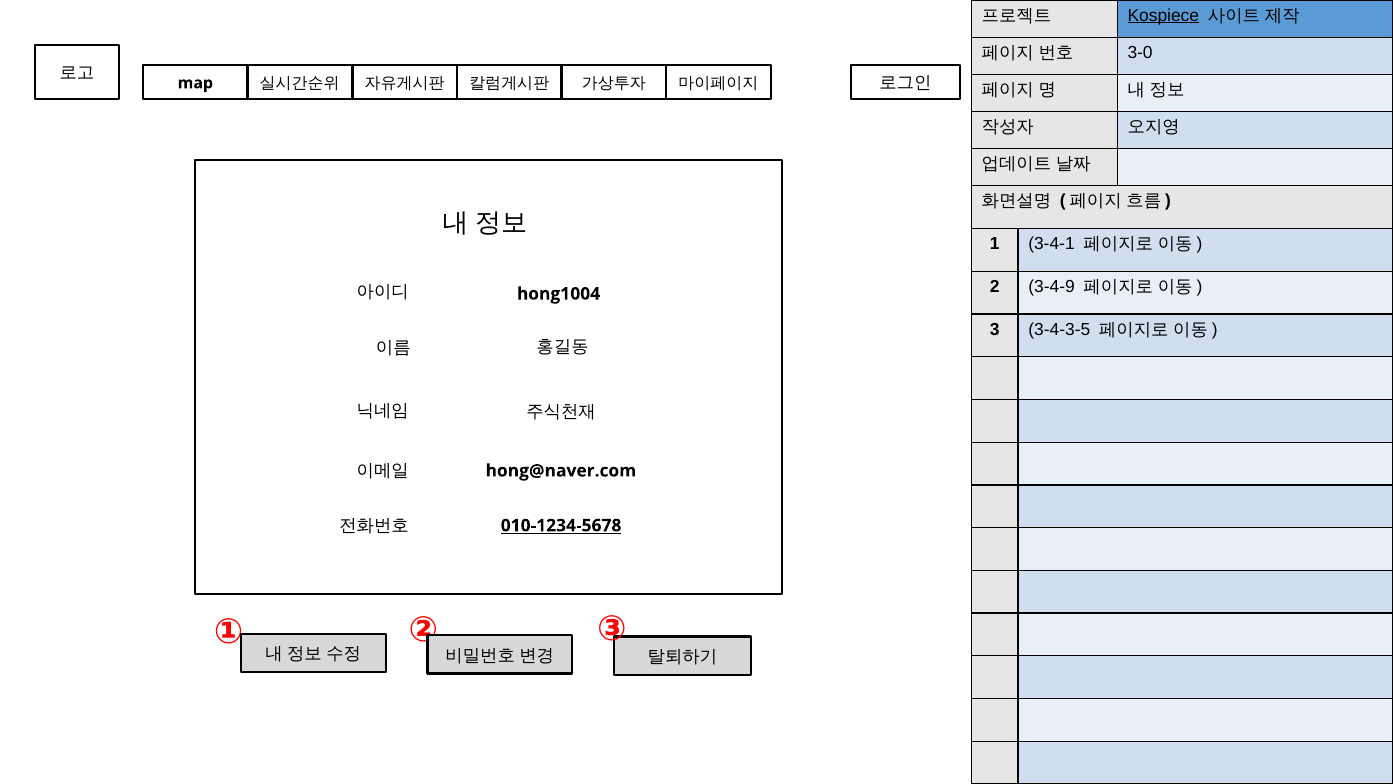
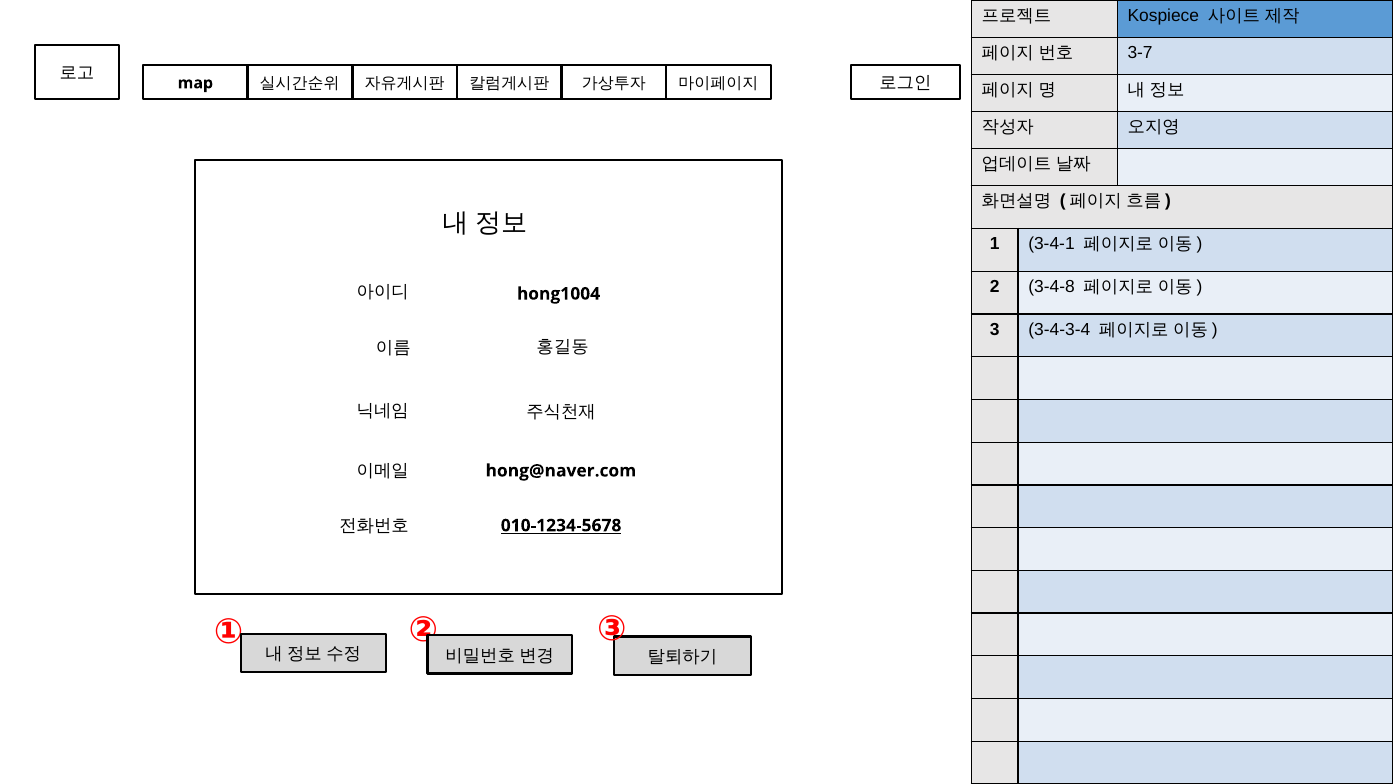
Kospiece underline: present -> none (1163, 15)
3-0: 3-0 -> 3-7 (1140, 52)
3-4-9: 3-4-9 -> 3-4-8 (1052, 286)
3-4-3-5: 3-4-3-5 -> 3-4-3-4 (1059, 329)
